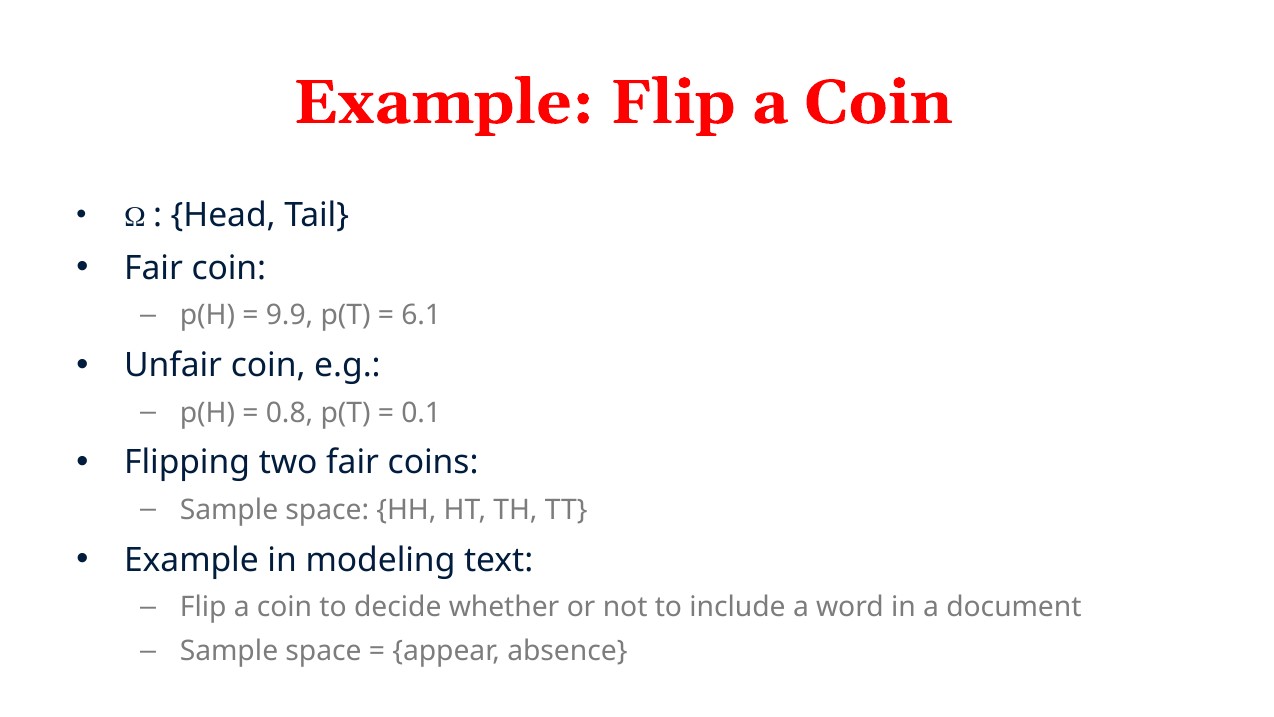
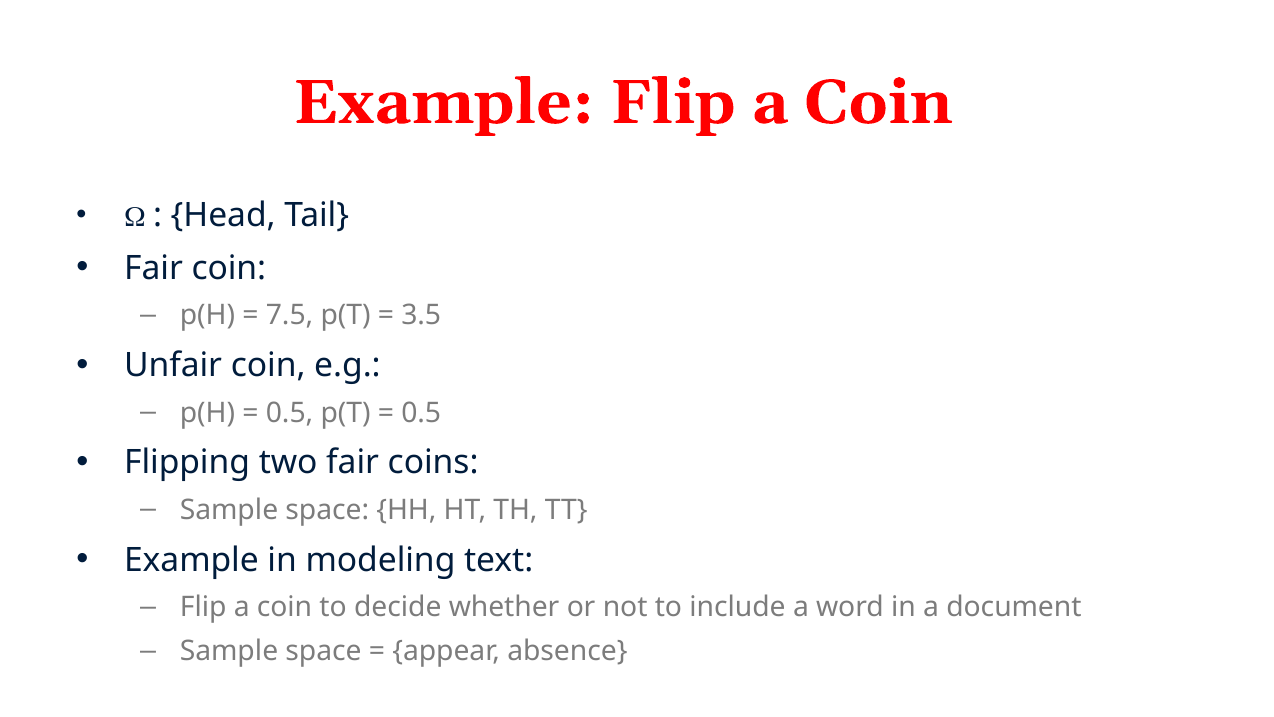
9.9: 9.9 -> 7.5 (290, 315)
6.1: 6.1 -> 3.5 (421, 315)
0.8: 0.8 -> 0.5 (290, 413)
0.1: 0.1 -> 0.5 (421, 413)
